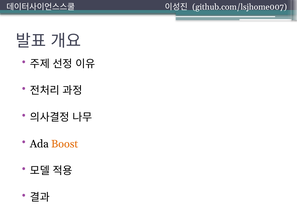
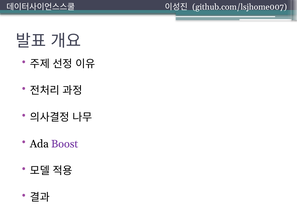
Boost colour: orange -> purple (65, 144)
